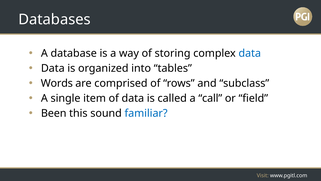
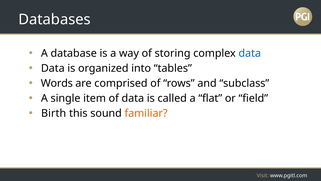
call: call -> flat (210, 98)
Been: Been -> Birth (54, 113)
familiar colour: blue -> orange (146, 113)
